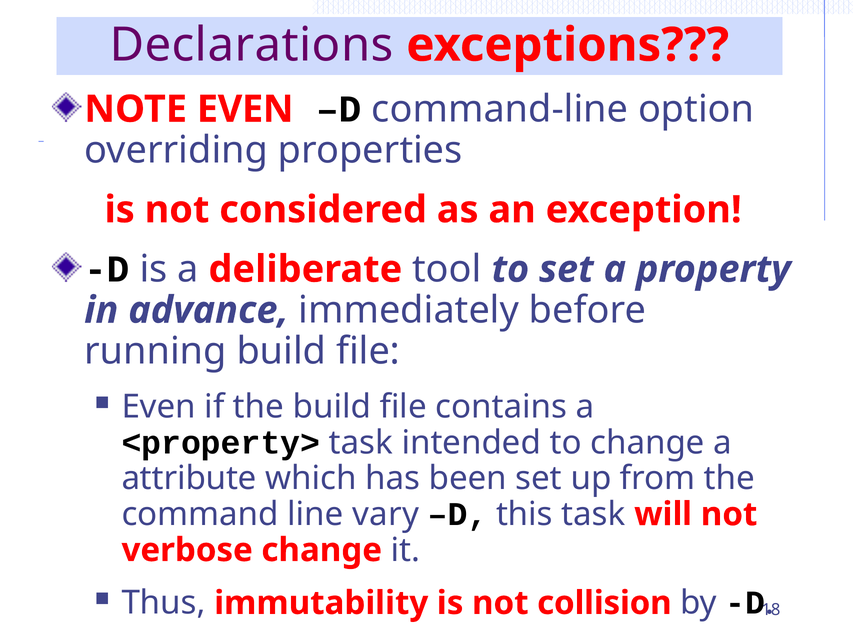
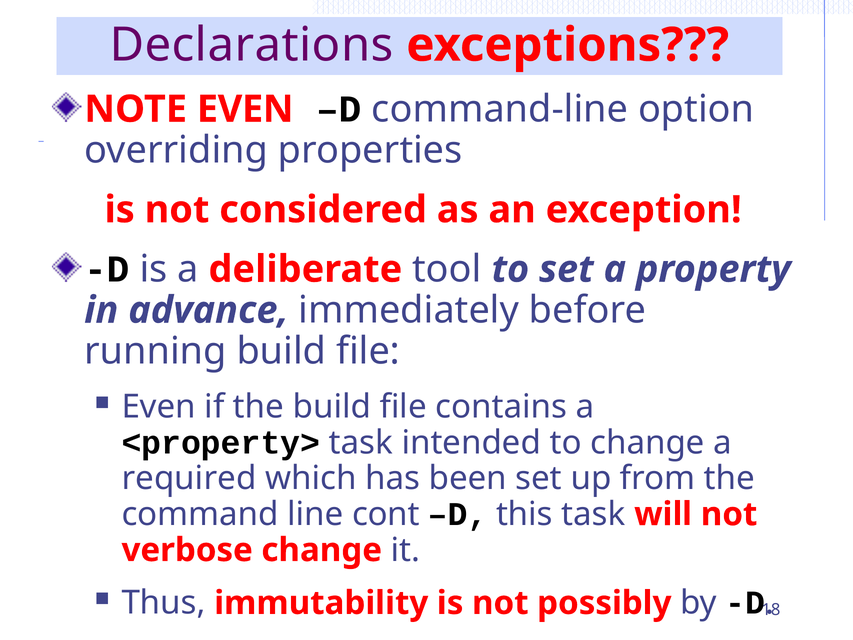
attribute: attribute -> required (189, 478)
vary: vary -> cont (386, 514)
collision: collision -> possibly (604, 603)
